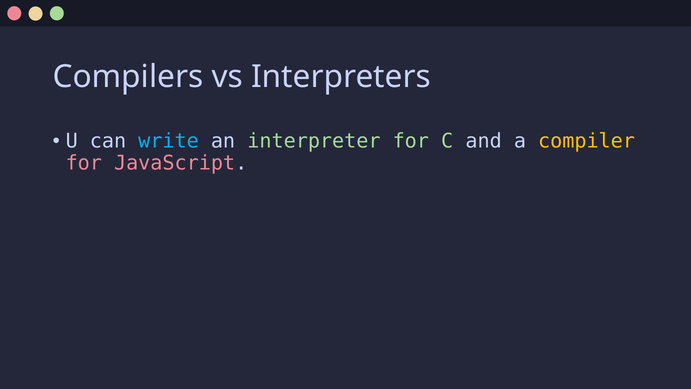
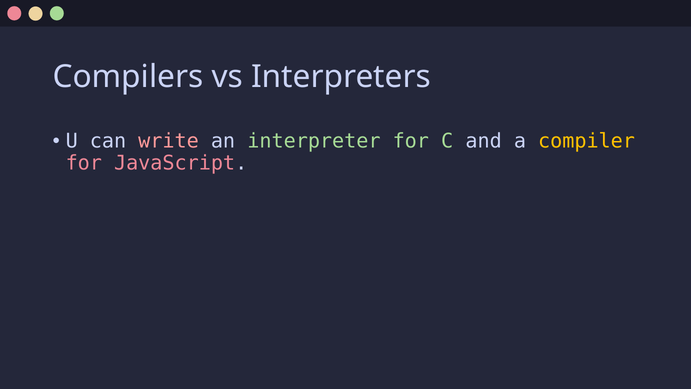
write colour: light blue -> pink (169, 141)
